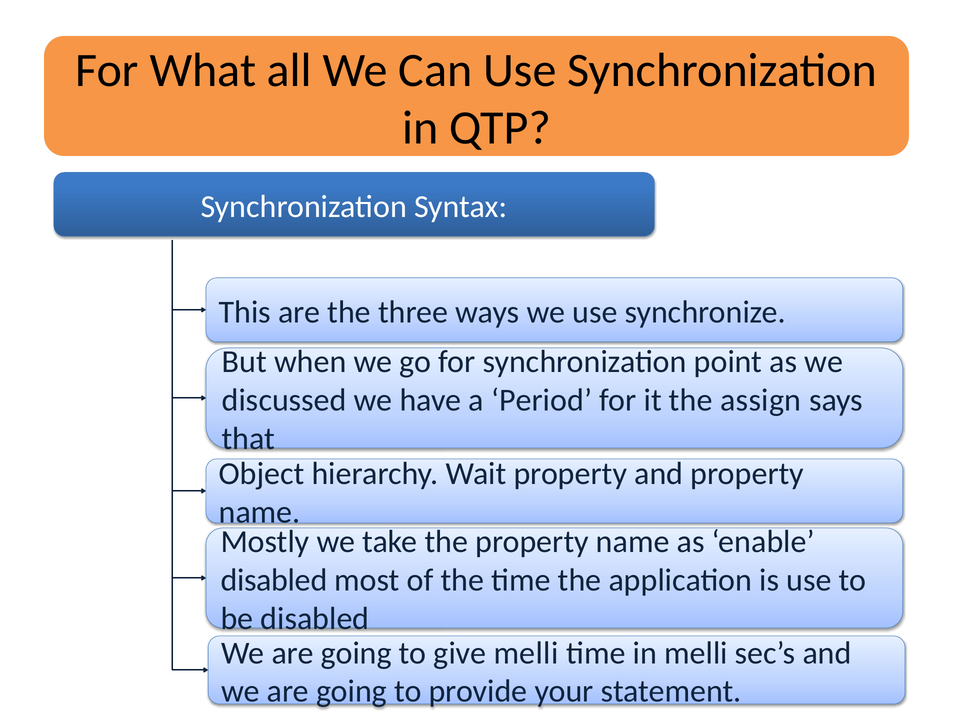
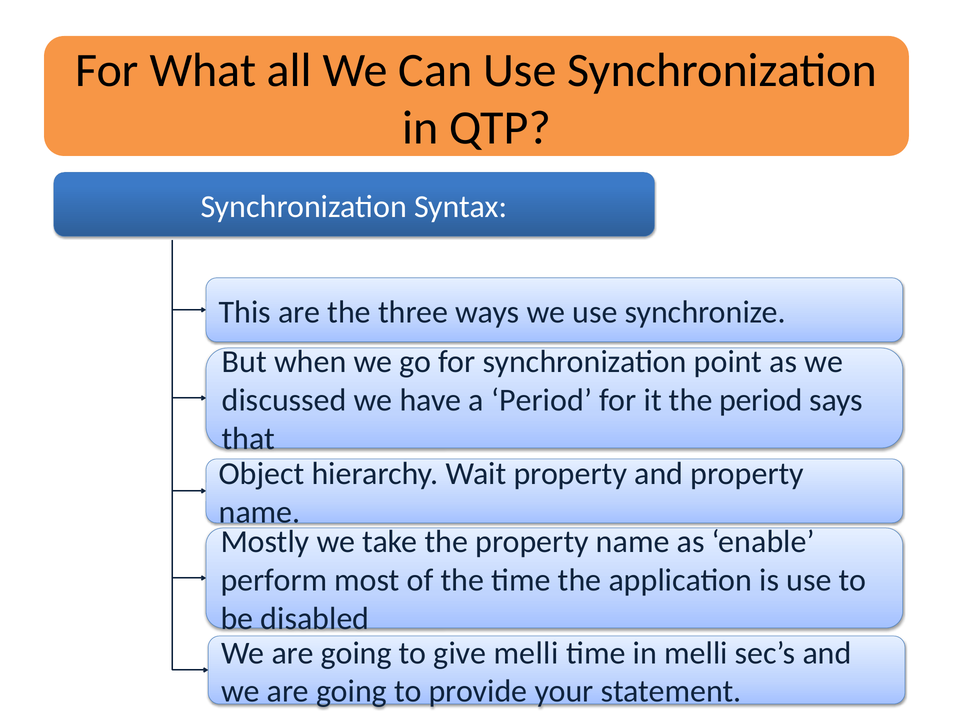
the assign: assign -> period (761, 401)
disabled: disabled -> perform (274, 581)
